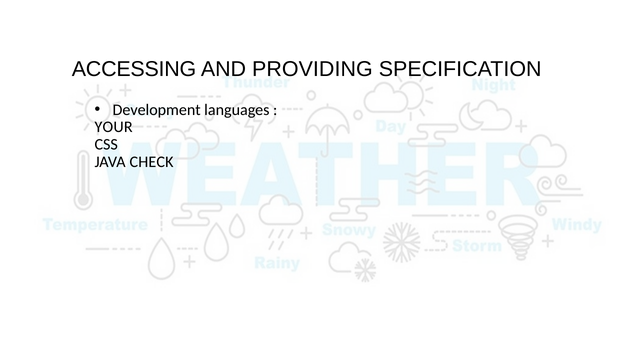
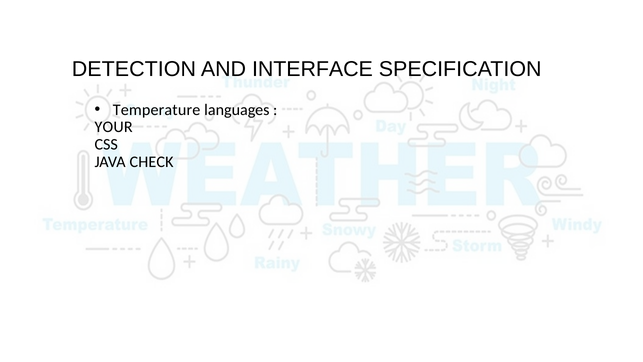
ACCESSING: ACCESSING -> DETECTION (134, 69)
PROVIDING: PROVIDING -> INTERFACE (312, 69)
Development: Development -> Temperature (157, 110)
